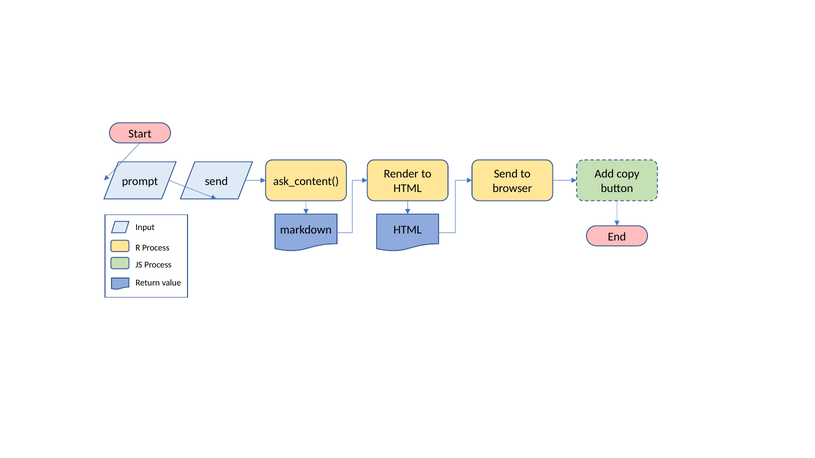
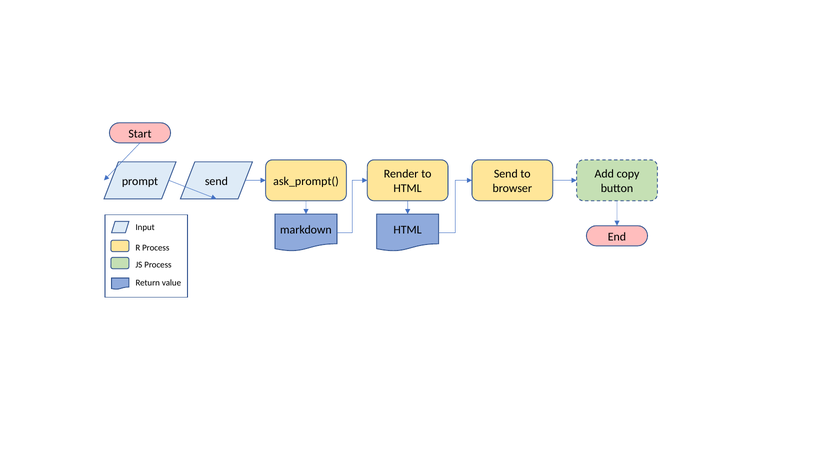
ask_content(: ask_content( -> ask_prompt( (306, 181)
